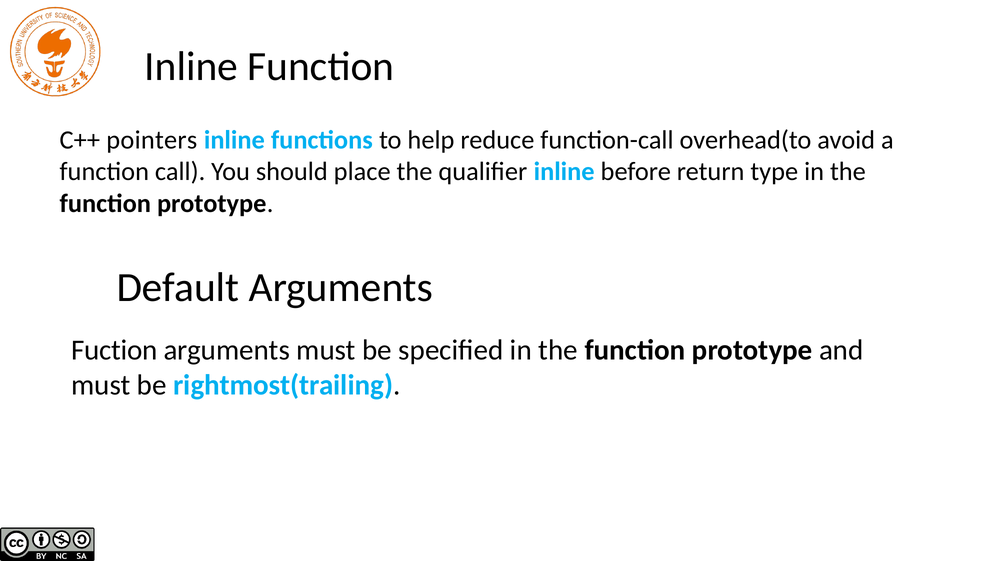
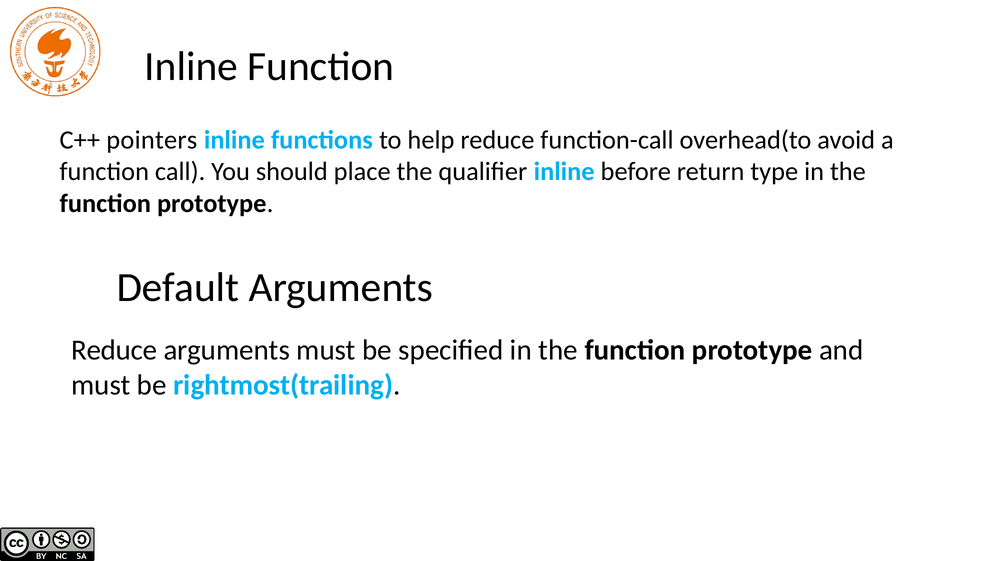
Fuction: Fuction -> Reduce (114, 350)
